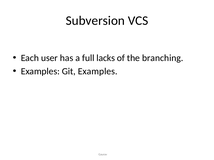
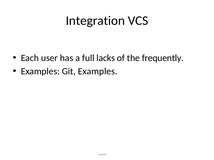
Subversion: Subversion -> Integration (95, 21)
branching: branching -> frequently (163, 58)
